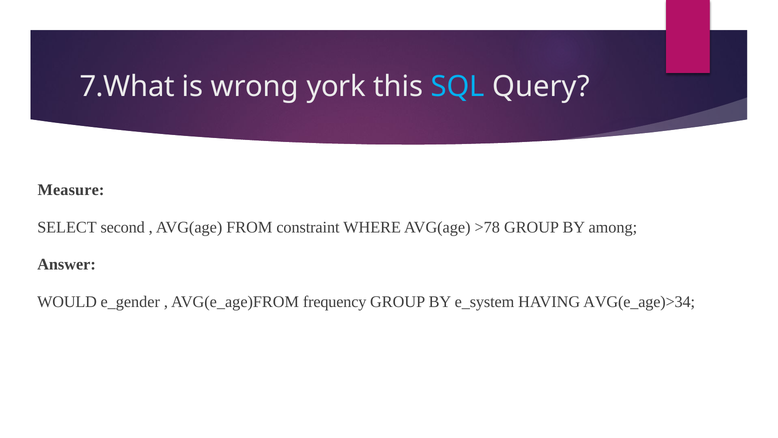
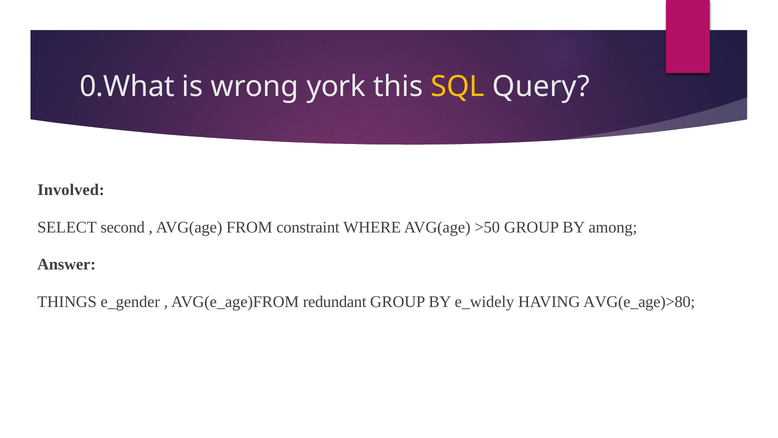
7.What: 7.What -> 0.What (127, 87)
SQL colour: light blue -> yellow (458, 87)
Measure: Measure -> Involved (71, 190)
>78: >78 -> >50 (487, 227)
WOULD: WOULD -> THINGS (67, 302)
frequency: frequency -> redundant (335, 302)
e_system: e_system -> e_widely (484, 302)
AVG(e_age)>34: AVG(e_age)>34 -> AVG(e_age)>80 (639, 302)
